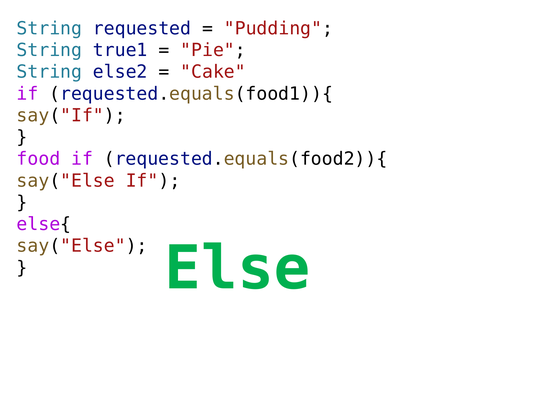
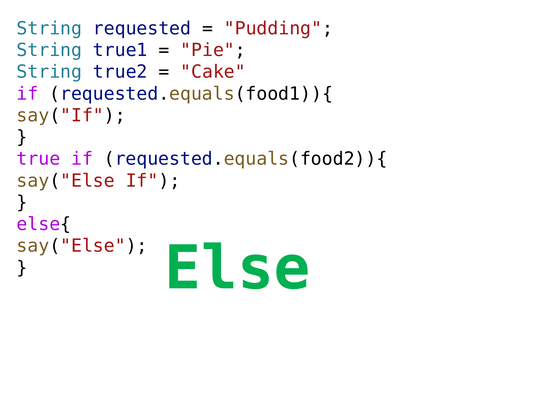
else2: else2 -> true2 (120, 72)
food: food -> true (38, 159)
